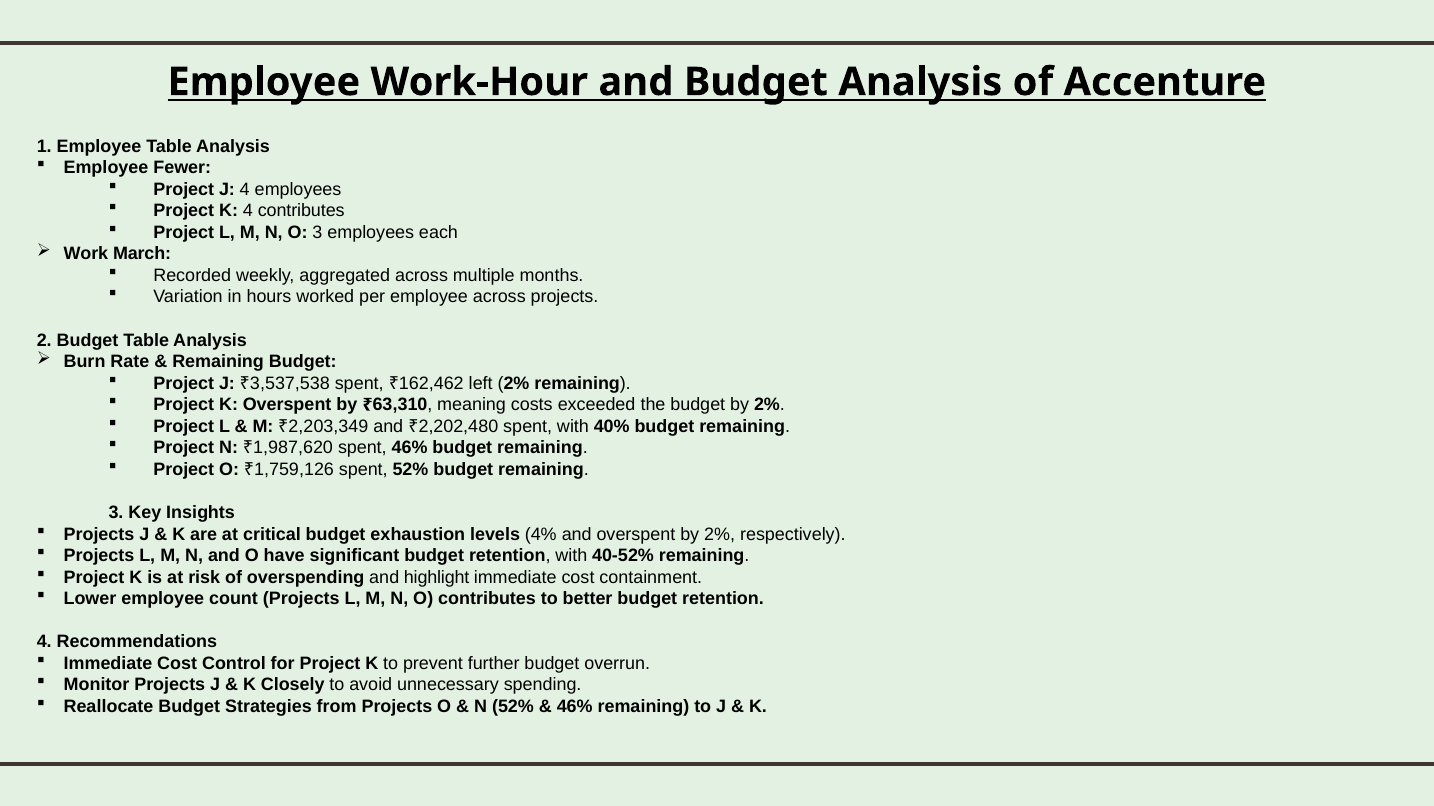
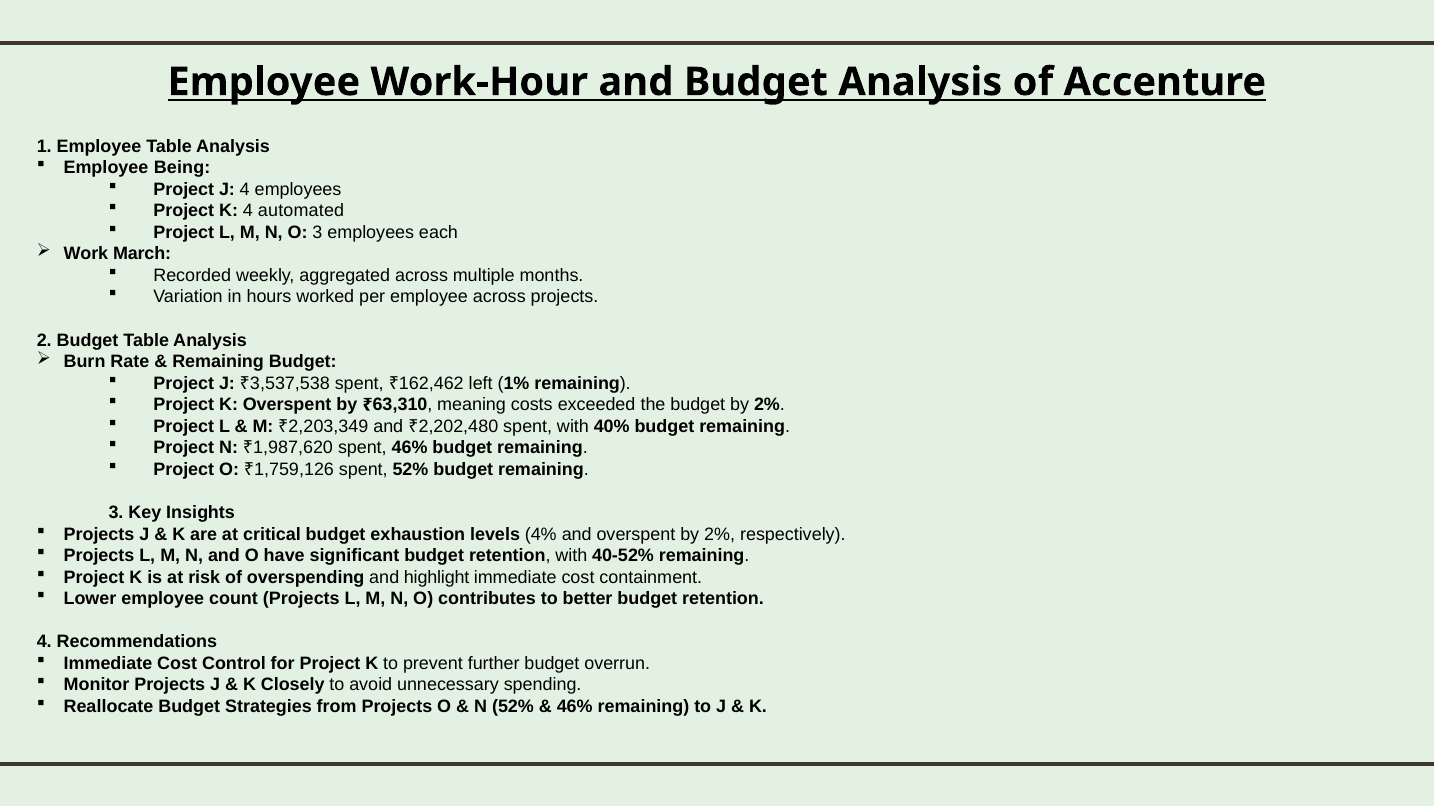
Fewer: Fewer -> Being (182, 168)
4 contributes: contributes -> automated (301, 211)
2%: 2% -> 1% (516, 384)
